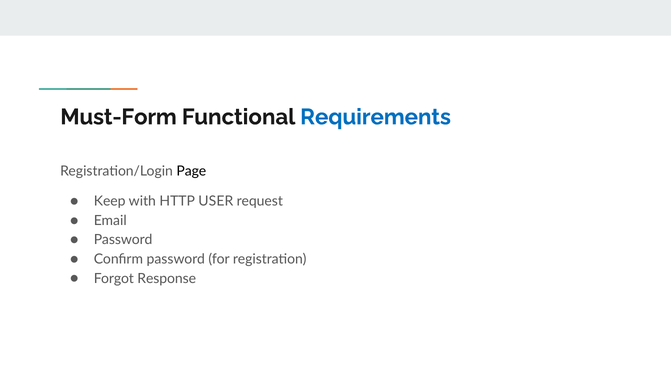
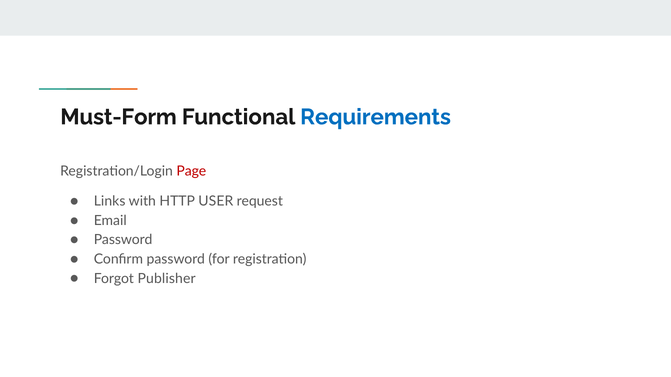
Page colour: black -> red (191, 171)
Keep: Keep -> Links (110, 202)
Response: Response -> Publisher (167, 279)
